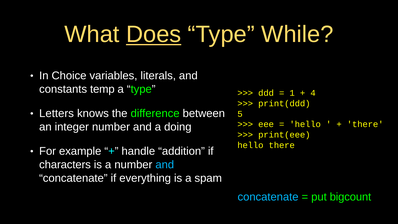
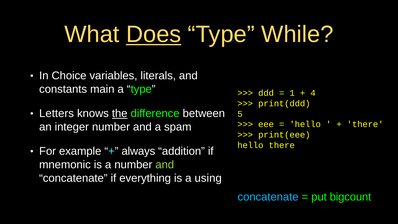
temp: temp -> main (102, 89)
the underline: none -> present (120, 113)
doing: doing -> spam (178, 127)
handle: handle -> always (138, 151)
characters: characters -> mnemonic (65, 165)
and colour: light blue -> light green (165, 165)
spam: spam -> using (208, 178)
